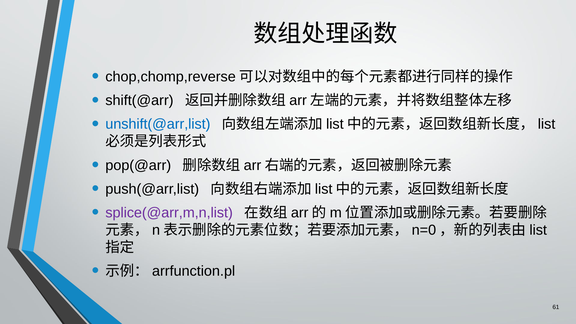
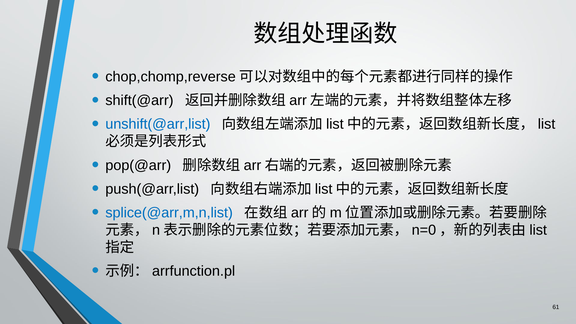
splice(@arr,m,n,list colour: purple -> blue (169, 213)
